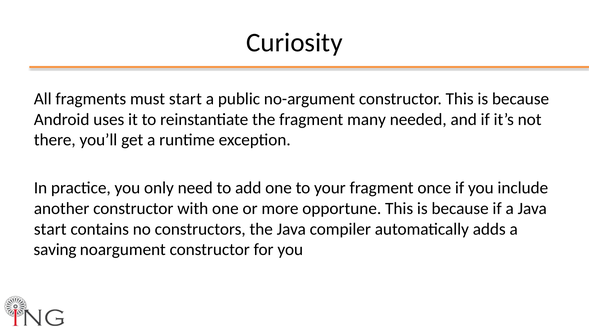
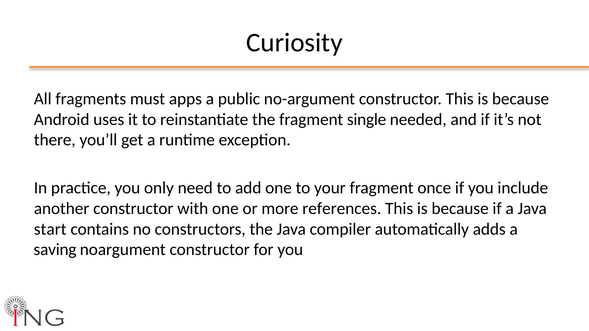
must start: start -> apps (185, 99)
many: many -> single (367, 120)
opportune: opportune -> references (342, 209)
